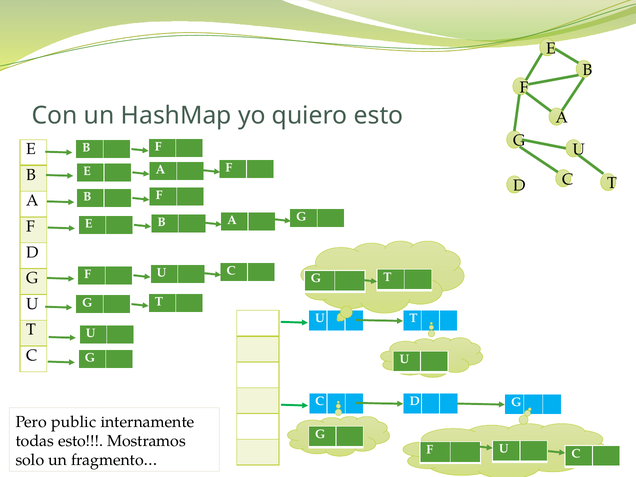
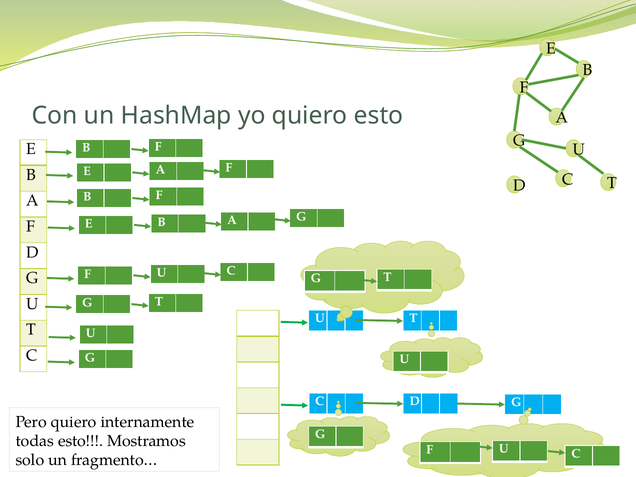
Pero public: public -> quiero (74, 422)
